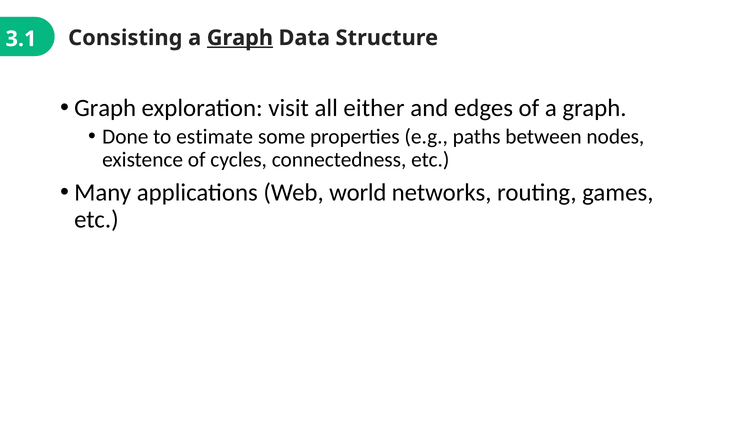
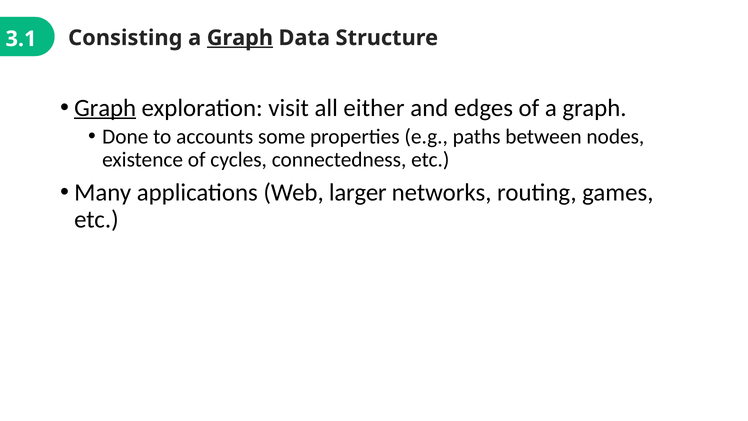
Graph underline: none -> present (105, 108)
estimate: estimate -> accounts (215, 137)
world: world -> larger (358, 192)
